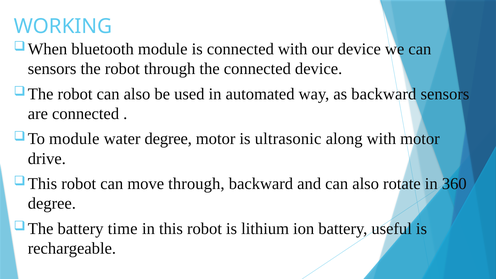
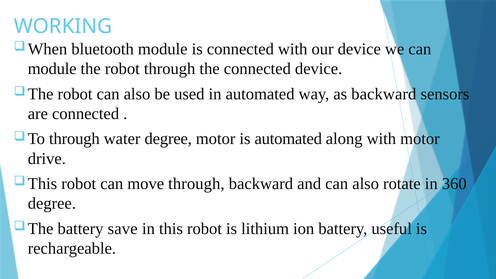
sensors: sensors -> module (52, 69)
module: module -> through (74, 139)
is ultrasonic: ultrasonic -> automated (288, 139)
time: time -> save (123, 229)
